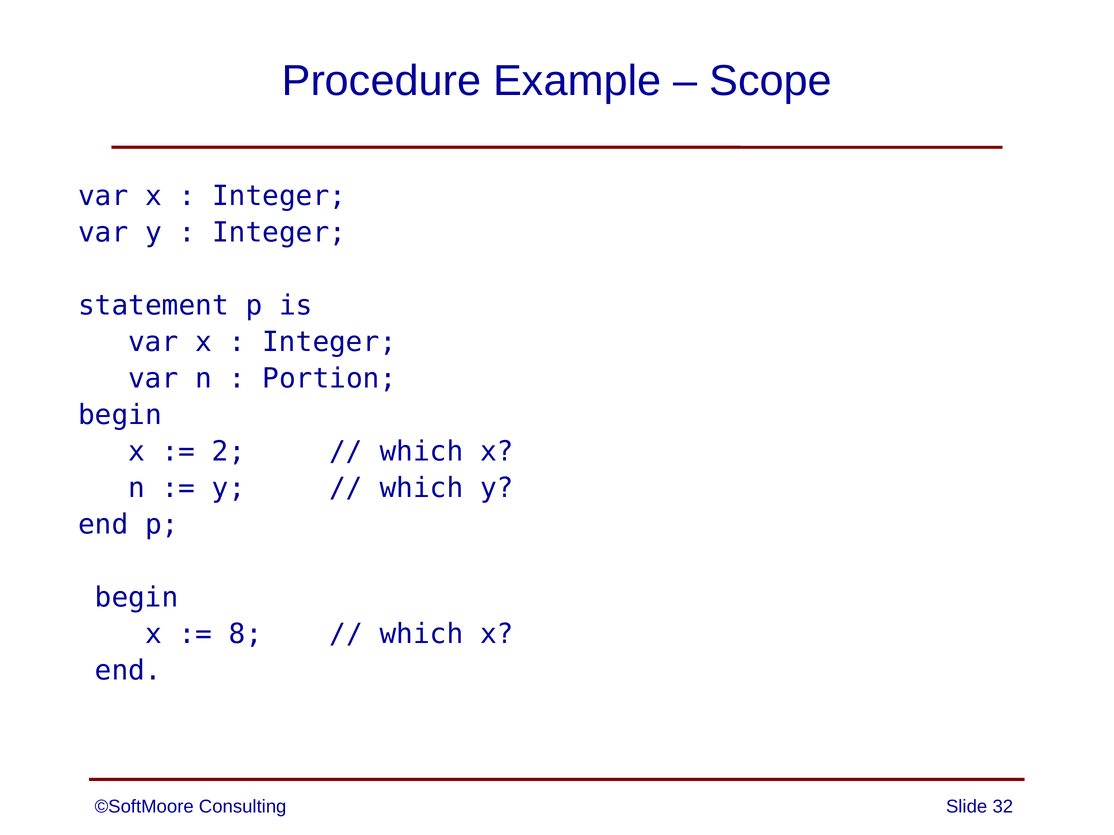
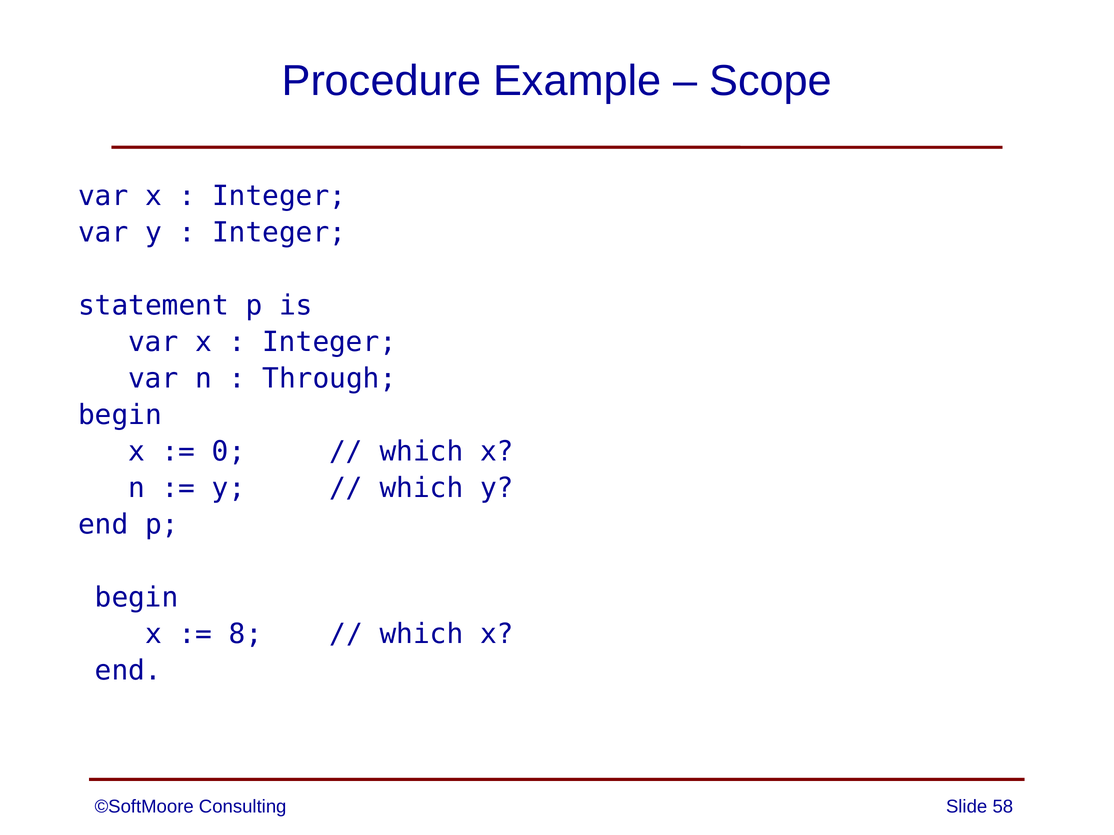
Portion: Portion -> Through (329, 379)
2: 2 -> 0 (229, 452)
32: 32 -> 58 (1003, 807)
